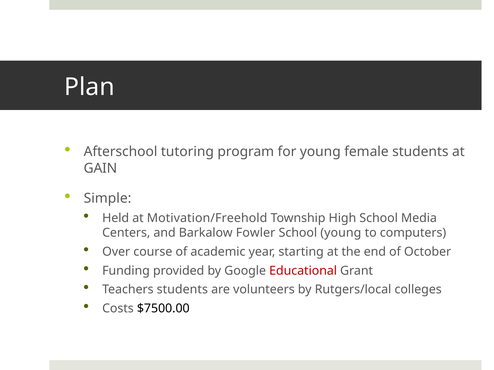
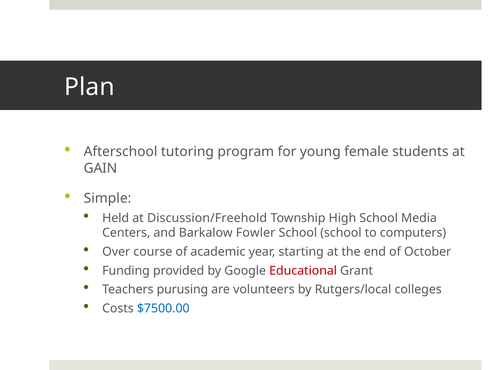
Motivation/Freehold: Motivation/Freehold -> Discussion/Freehold (207, 218)
School young: young -> school (341, 233)
Teachers students: students -> purusing (182, 290)
$7500.00 colour: black -> blue (163, 309)
